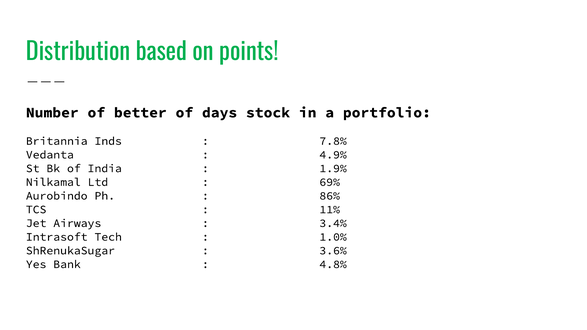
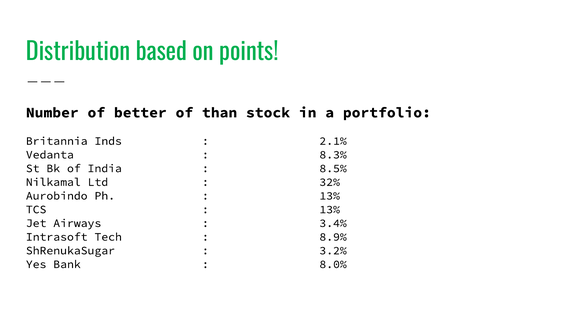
days: days -> than (220, 113)
7.8%: 7.8% -> 2.1% (333, 141)
4.9%: 4.9% -> 8.3% (333, 155)
1.9%: 1.9% -> 8.5% (333, 168)
69%: 69% -> 32% (330, 182)
86%: 86% -> 13% (330, 196)
11%: 11% -> 13% (330, 210)
1.0%: 1.0% -> 8.9% (333, 237)
3.6%: 3.6% -> 3.2% (333, 251)
4.8%: 4.8% -> 8.0% (333, 264)
